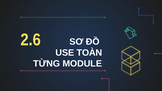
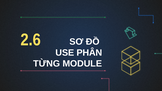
TOÀN: TOÀN -> PHÂN (89, 53)
